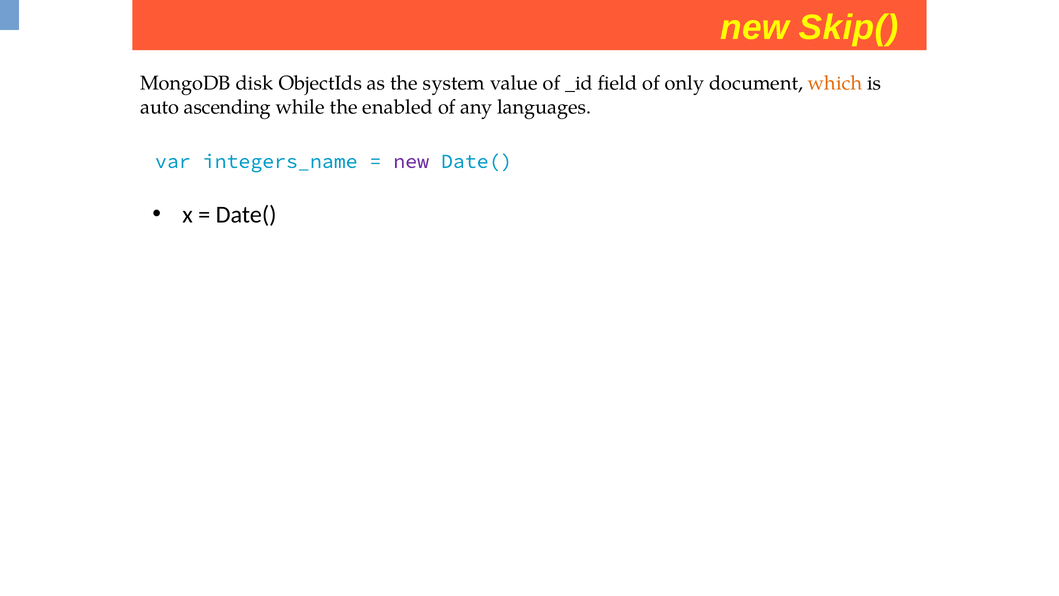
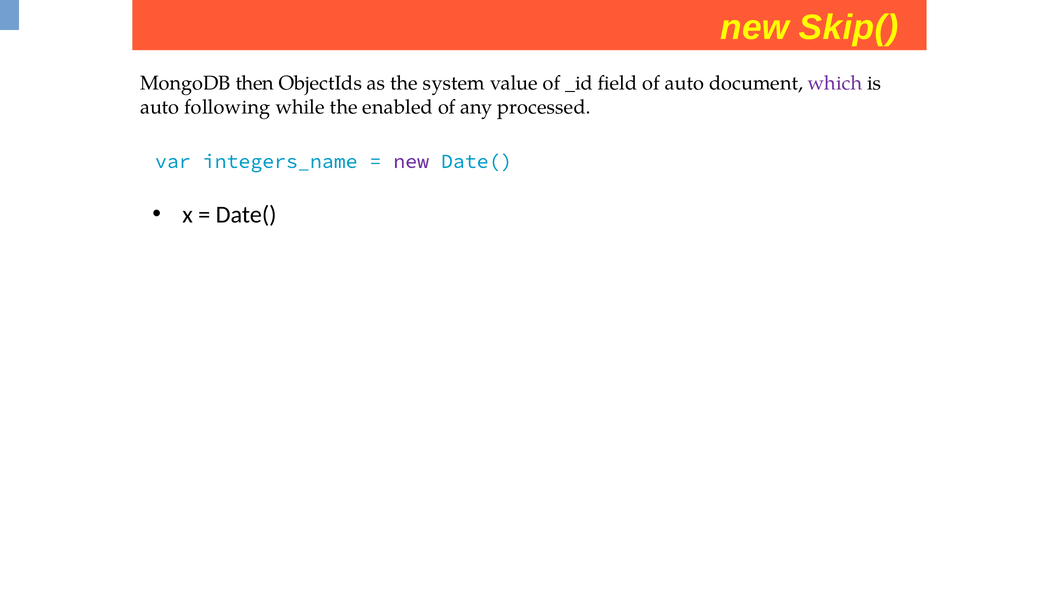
disk: disk -> then (255, 83)
of only: only -> auto (684, 83)
which colour: orange -> purple (835, 83)
ascending: ascending -> following (227, 107)
languages: languages -> processed (544, 107)
